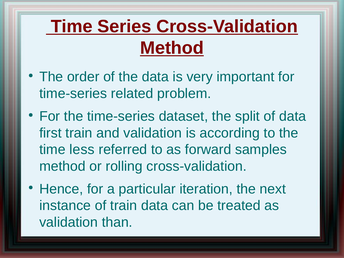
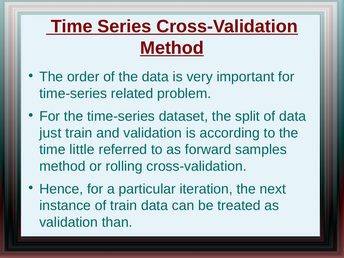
first: first -> just (50, 133)
less: less -> little (82, 150)
